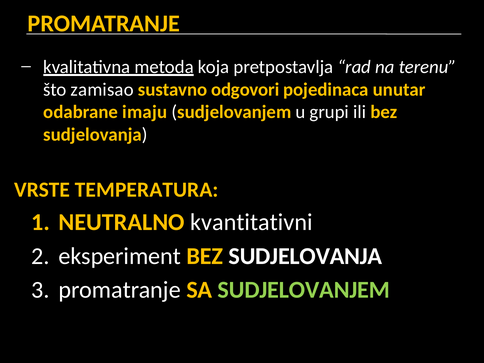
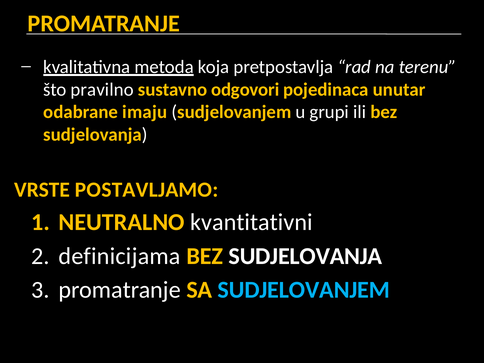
zamisao: zamisao -> pravilno (102, 90)
TEMPERATURA: TEMPERATURA -> POSTAVLJAMO (147, 190)
eksperiment: eksperiment -> definicijama (120, 256)
SUDJELOVANJEM colour: light green -> light blue (304, 290)
